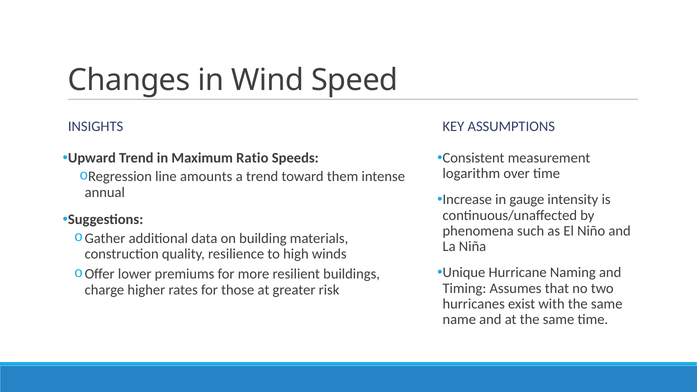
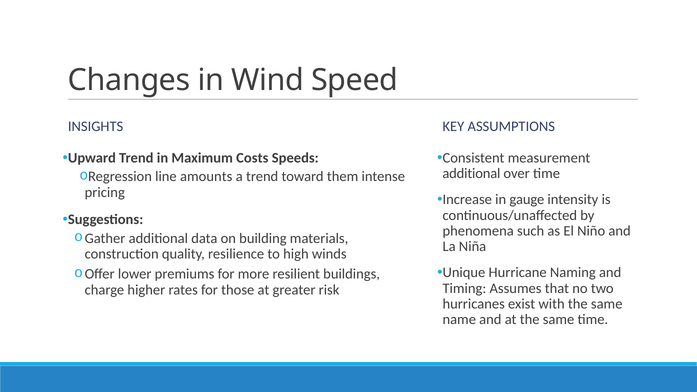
Ratio: Ratio -> Costs (252, 158)
logarithm: logarithm -> additional (471, 174)
annual: annual -> pricing (105, 192)
